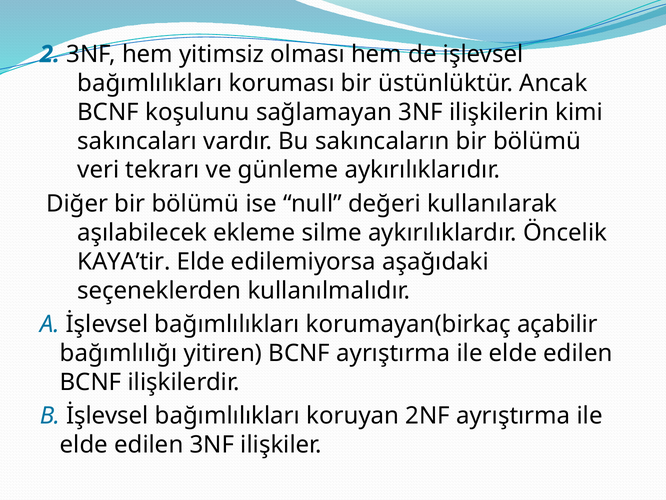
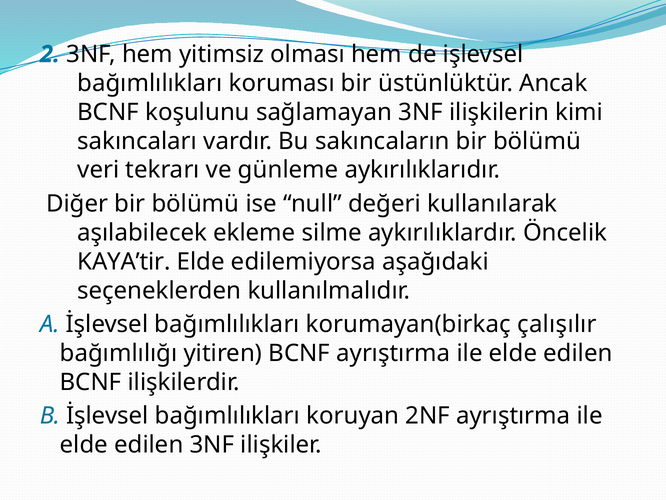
açabilir: açabilir -> çalışılır (557, 324)
